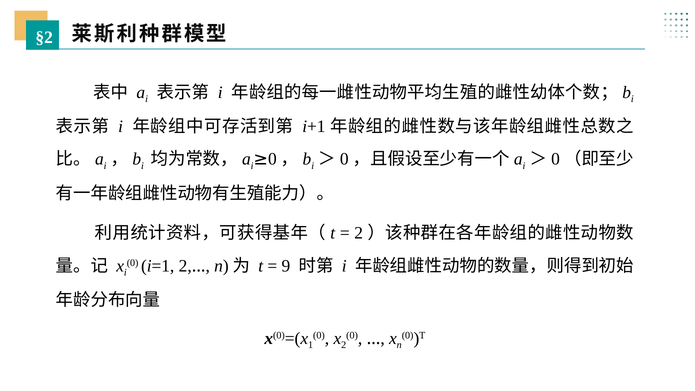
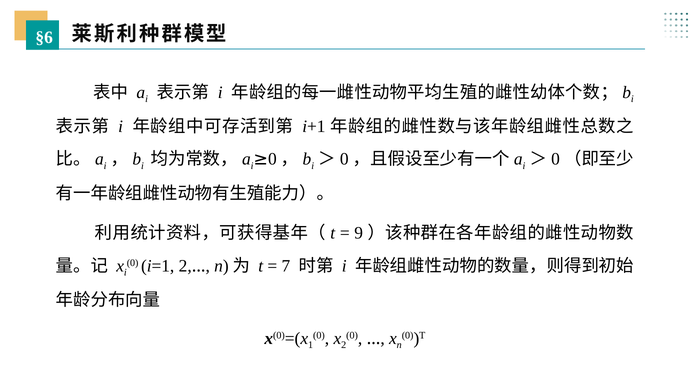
§2: §2 -> §6 (44, 37)
2: 2 -> 9 (359, 233)
9: 9 -> 7 (286, 266)
